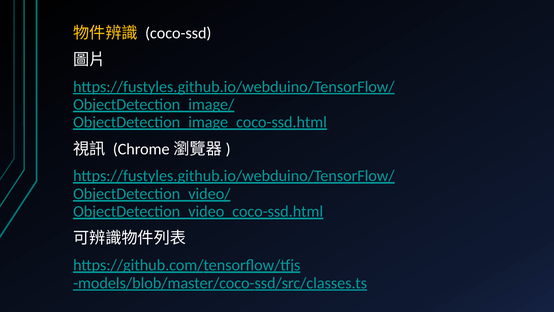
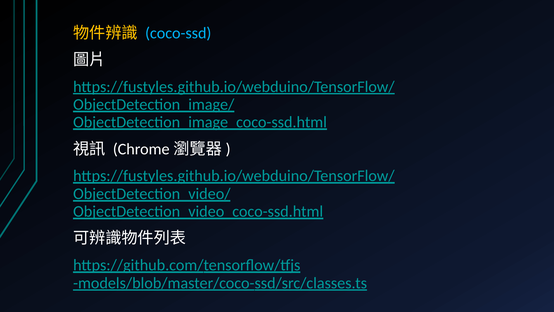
coco-ssd colour: white -> light blue (178, 33)
